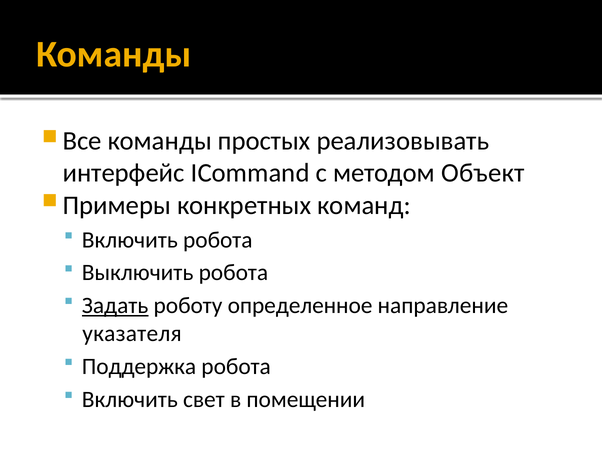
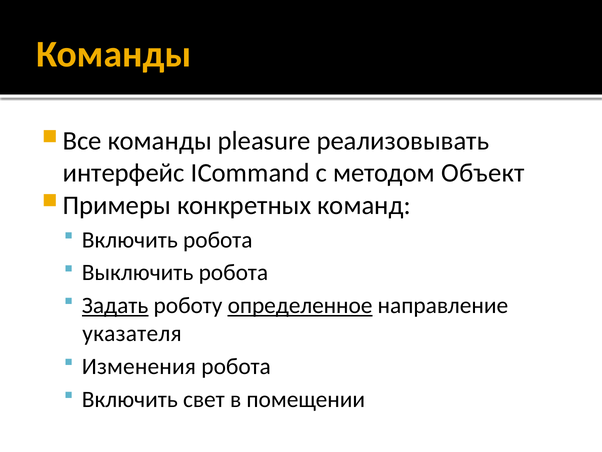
простых: простых -> pleasure (264, 141)
определенное underline: none -> present (300, 305)
Поддержка: Поддержка -> Изменения (139, 366)
